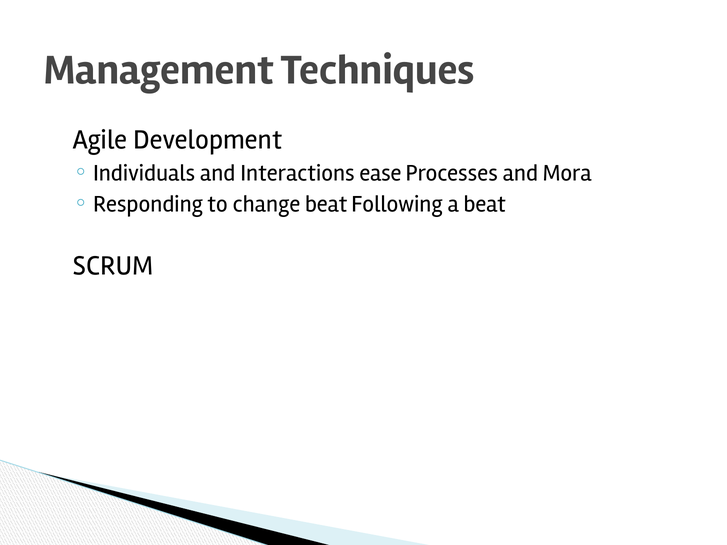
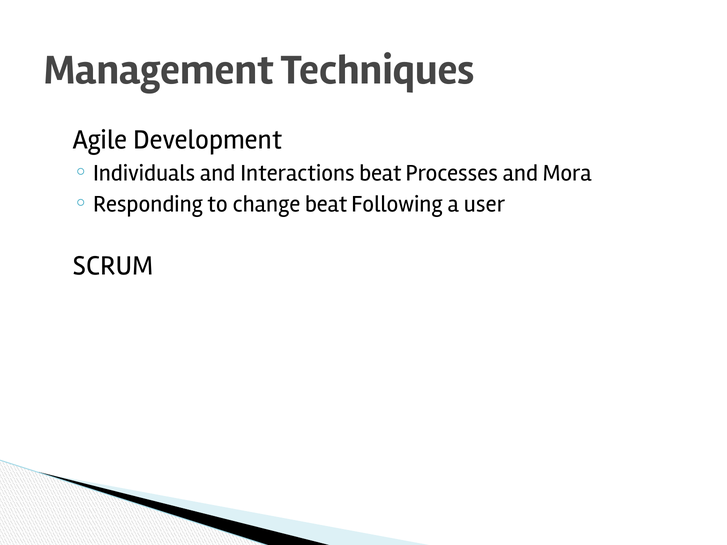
Interactions ease: ease -> beat (380, 173)
a beat: beat -> user (485, 204)
